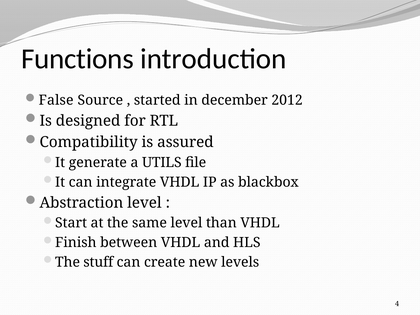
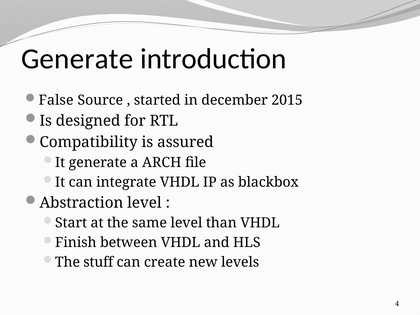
Functions: Functions -> Generate (77, 59)
2012: 2012 -> 2015 (287, 100)
UTILS: UTILS -> ARCH (162, 162)
